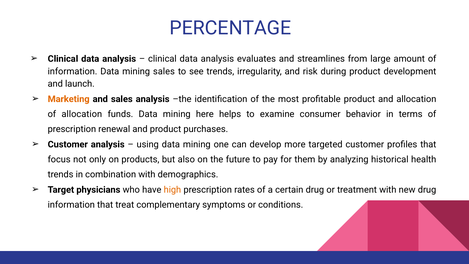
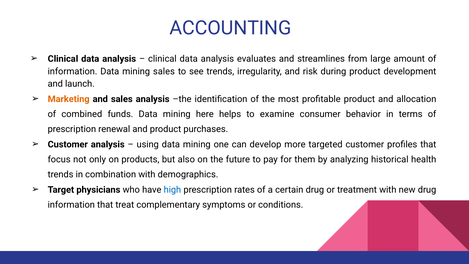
PERCENTAGE: PERCENTAGE -> ACCOUNTING (230, 28)
of allocation: allocation -> combined (82, 114)
high colour: orange -> blue (172, 190)
